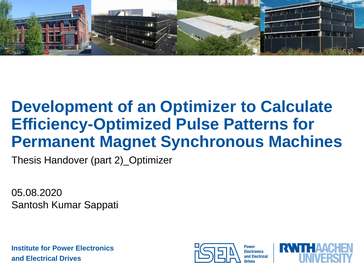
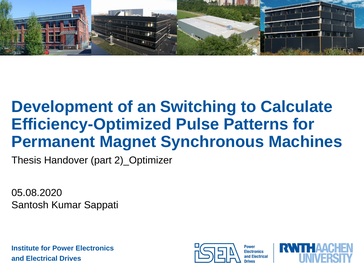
Optimizer: Optimizer -> Switching (198, 107)
